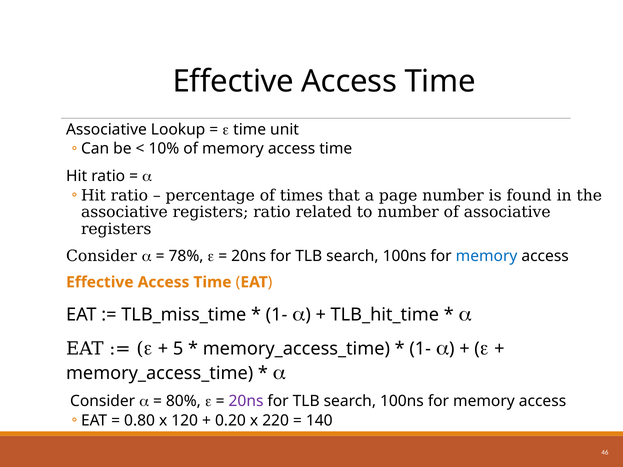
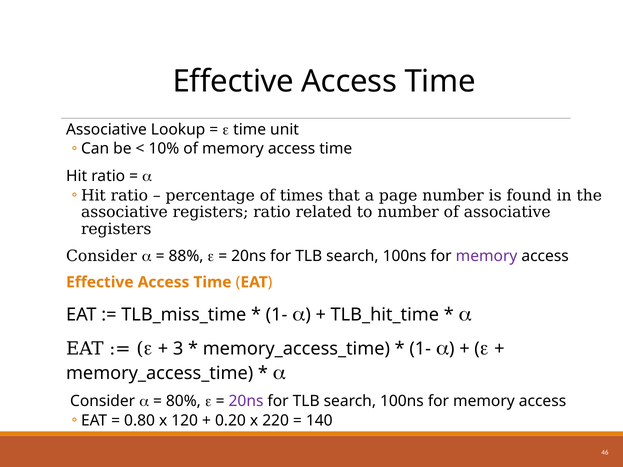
78%: 78% -> 88% (186, 256)
memory colour: blue -> purple (487, 256)
5: 5 -> 3 (178, 349)
